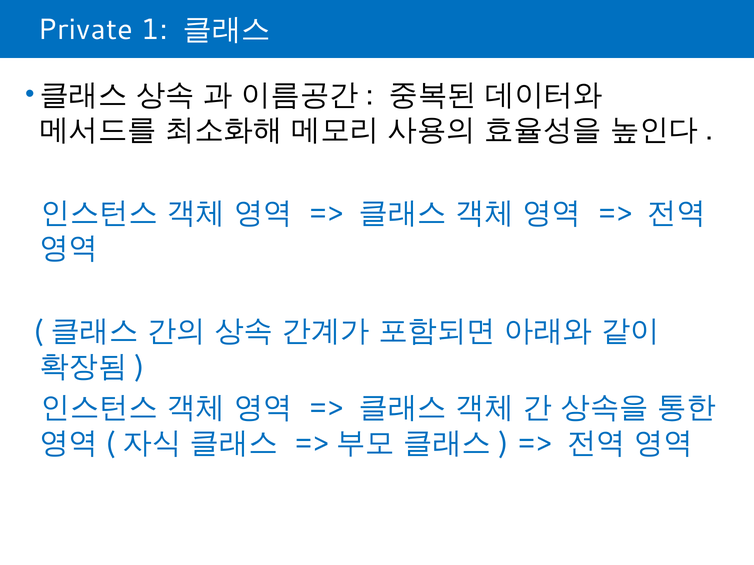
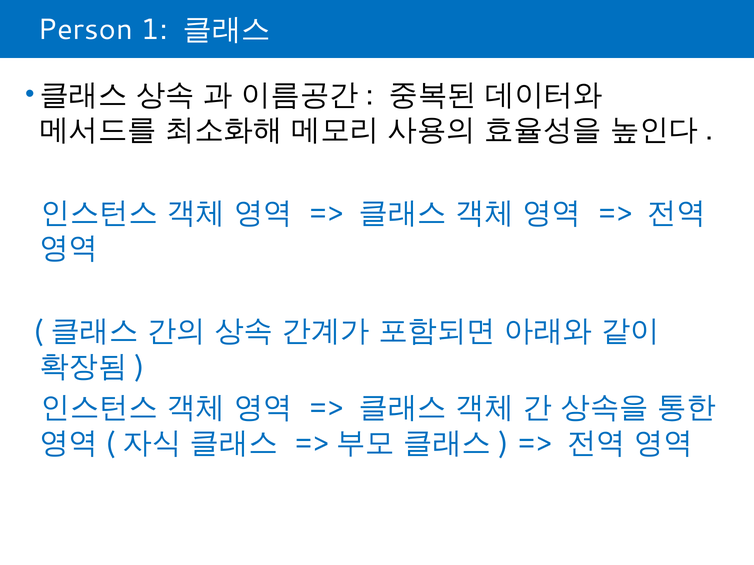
Private: Private -> Person (86, 30)
